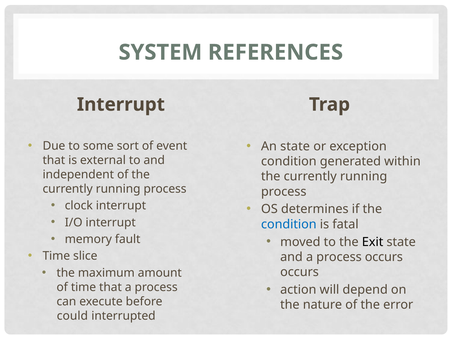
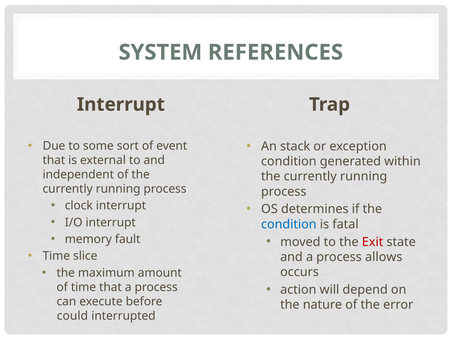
An state: state -> stack (295, 146)
Exit colour: black -> red (373, 242)
process occurs: occurs -> allows (384, 257)
